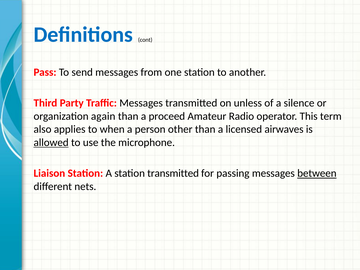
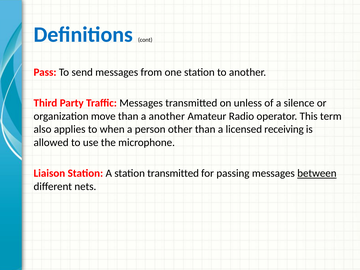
again: again -> move (103, 116)
a proceed: proceed -> another (167, 116)
airwaves: airwaves -> receiving (284, 129)
allowed underline: present -> none (51, 143)
